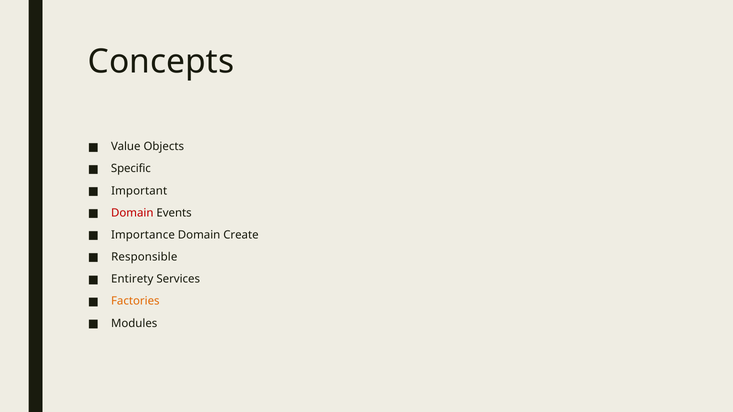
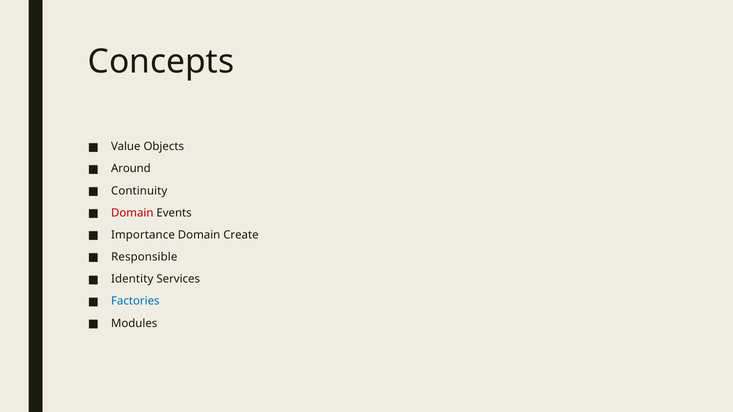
Specific: Specific -> Around (131, 169)
Important: Important -> Continuity (139, 191)
Entirety: Entirety -> Identity (132, 279)
Factories colour: orange -> blue (135, 301)
